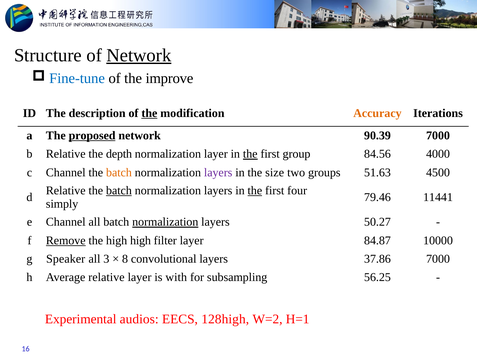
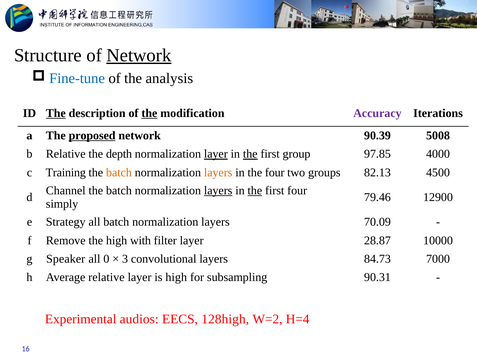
improve: improve -> analysis (169, 78)
The underline: none -> present (56, 113)
Accuracy colour: orange -> purple (377, 113)
90.39 7000: 7000 -> 5008 (438, 136)
layer underline: none -> present (216, 154)
84.56: 84.56 -> 97.85 (377, 154)
c Channel: Channel -> Training (66, 172)
layers colour: purple -> orange (218, 172)
the size: size -> four (275, 172)
51.63: 51.63 -> 82.13 (377, 172)
Relative: Relative -> Channel (66, 190)
batch underline: present -> none (119, 190)
layers underline: none -> present (218, 190)
11441: 11441 -> 12900 (438, 197)
e Channel: Channel -> Strategy (66, 222)
normalization underline: present -> none (165, 222)
50.27: 50.27 -> 70.09 (377, 222)
Remove underline: present -> none (66, 240)
high high: high -> with (141, 240)
84.87: 84.87 -> 28.87 (377, 240)
3: 3 -> 0 (106, 259)
8: 8 -> 3 (125, 259)
37.86: 37.86 -> 84.73 (377, 259)
is with: with -> high (176, 277)
56.25: 56.25 -> 90.31 (377, 277)
H=1: H=1 -> H=4 (298, 319)
